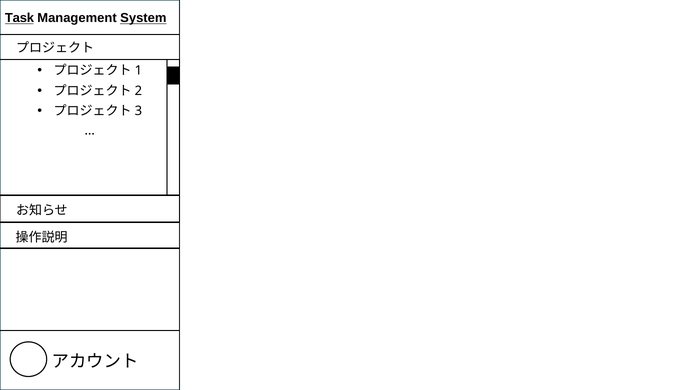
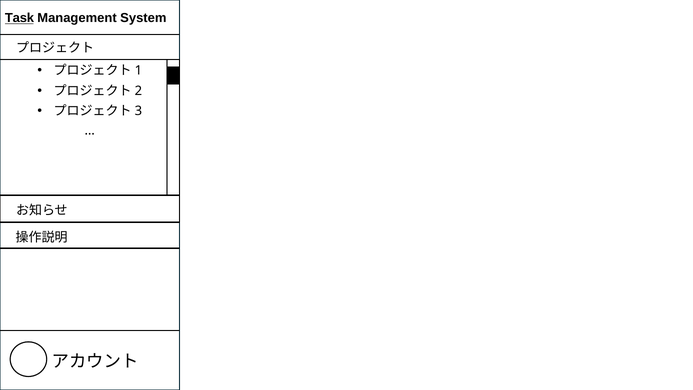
System underline: present -> none (143, 18)
